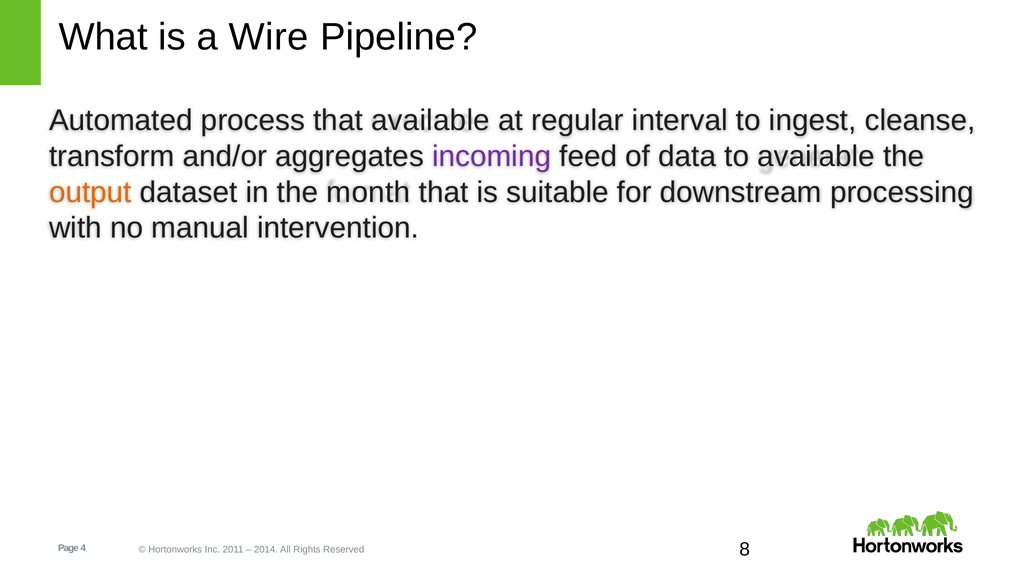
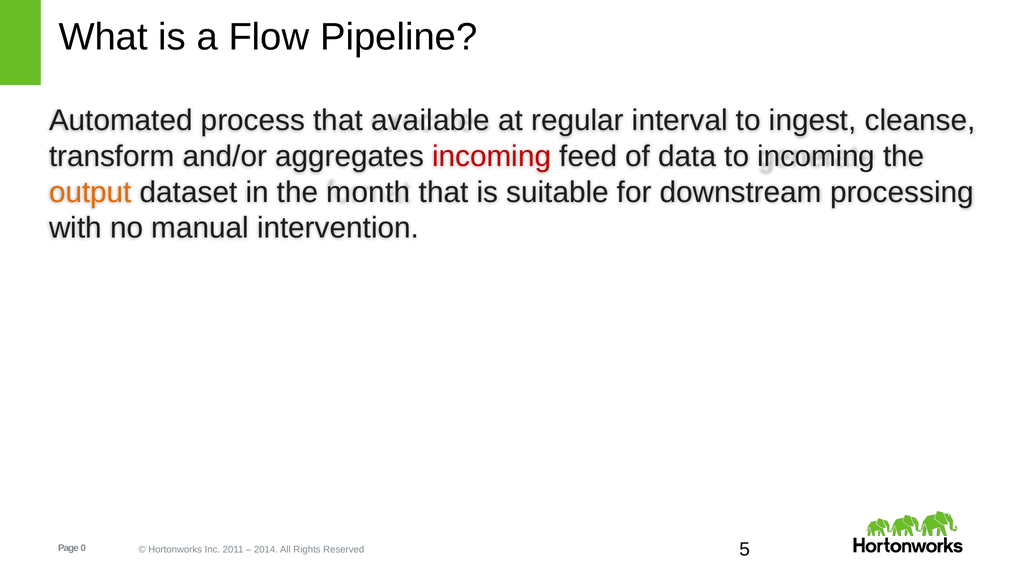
Wire: Wire -> Flow (269, 37)
incoming colour: purple -> red (492, 156)
to available: available -> incoming (816, 156)
4: 4 -> 0 (83, 548)
8: 8 -> 5 (745, 549)
